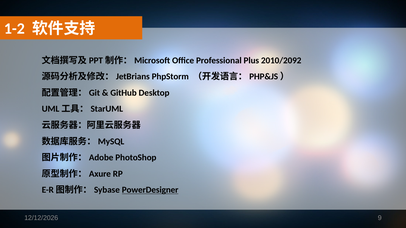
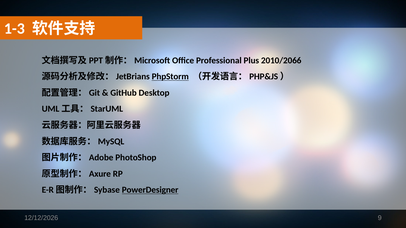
1-2: 1-2 -> 1-3 (14, 29)
2010/2092: 2010/2092 -> 2010/2066 (281, 60)
PhpStorm underline: none -> present (170, 77)
